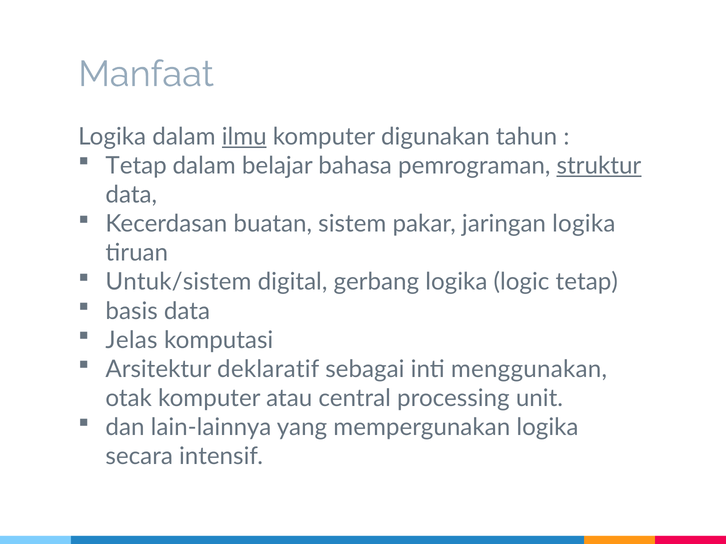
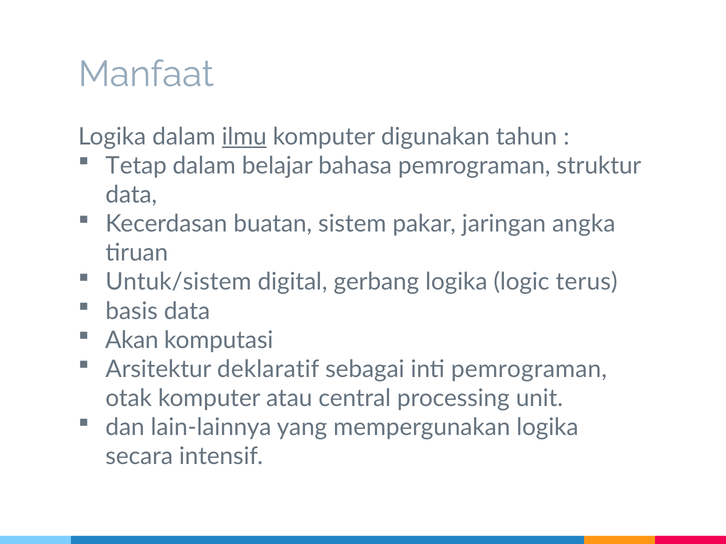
struktur underline: present -> none (599, 166)
jaringan logika: logika -> angka (584, 224)
logic tetap: tetap -> terus (587, 282)
Jelas: Jelas -> Akan (132, 340)
inti menggunakan: menggunakan -> pemrograman (529, 369)
